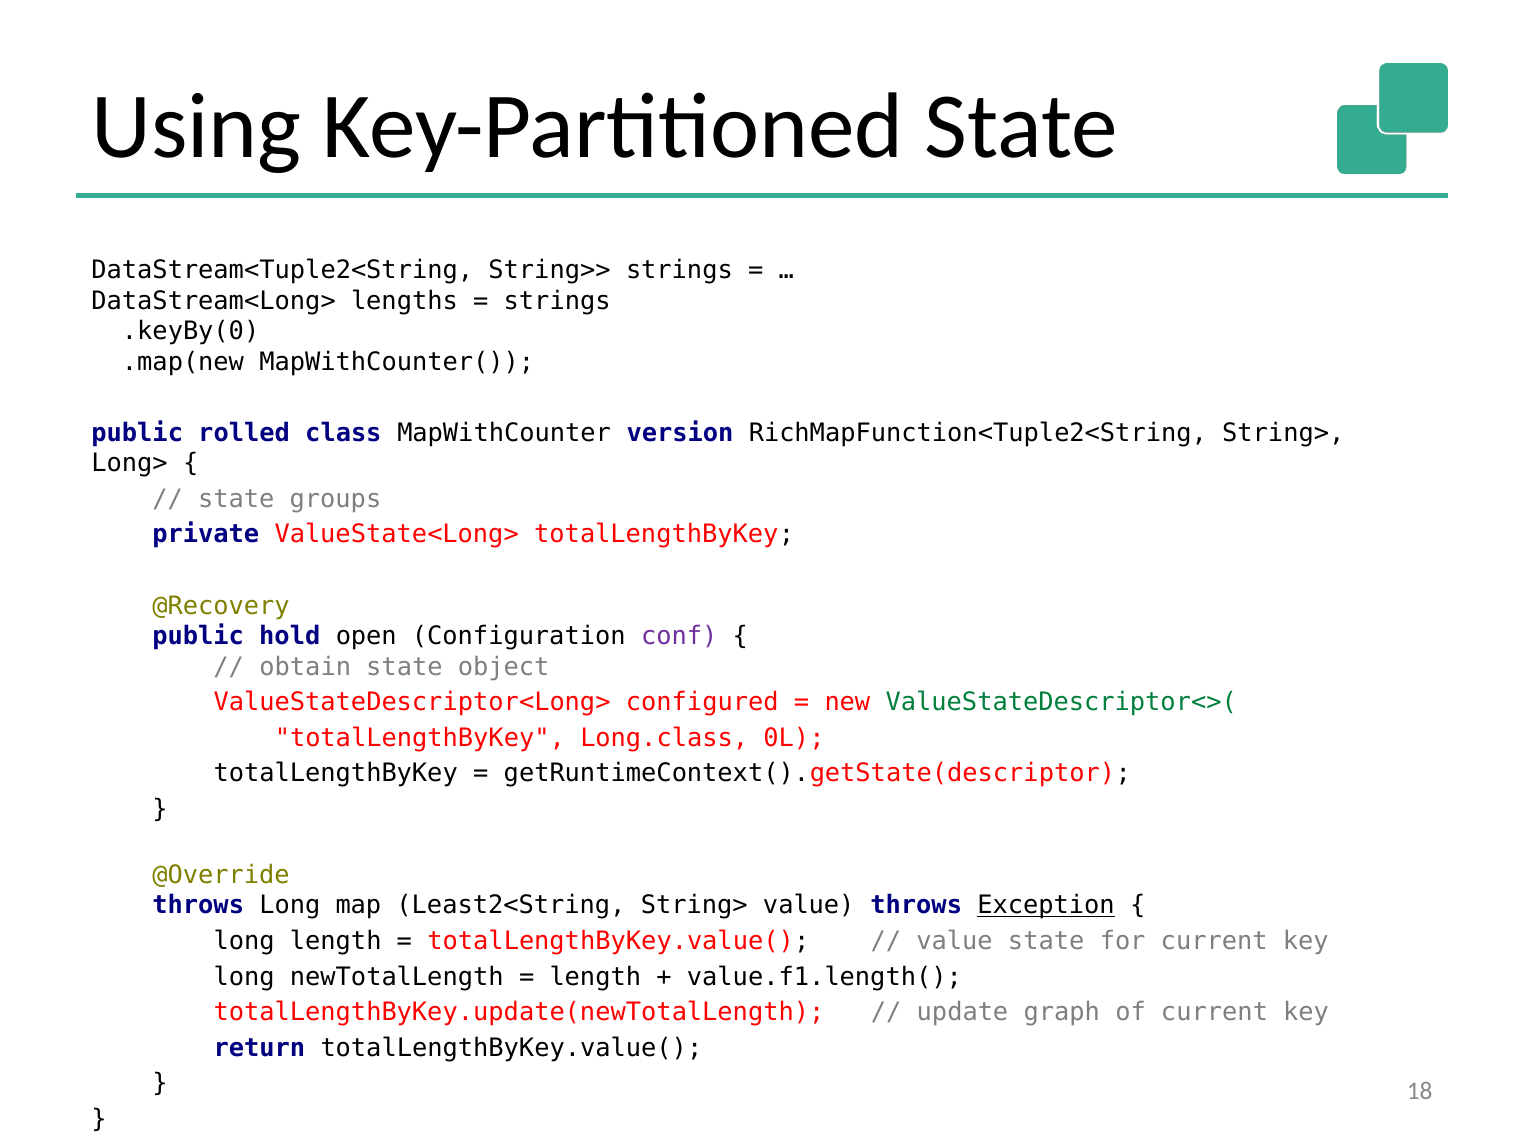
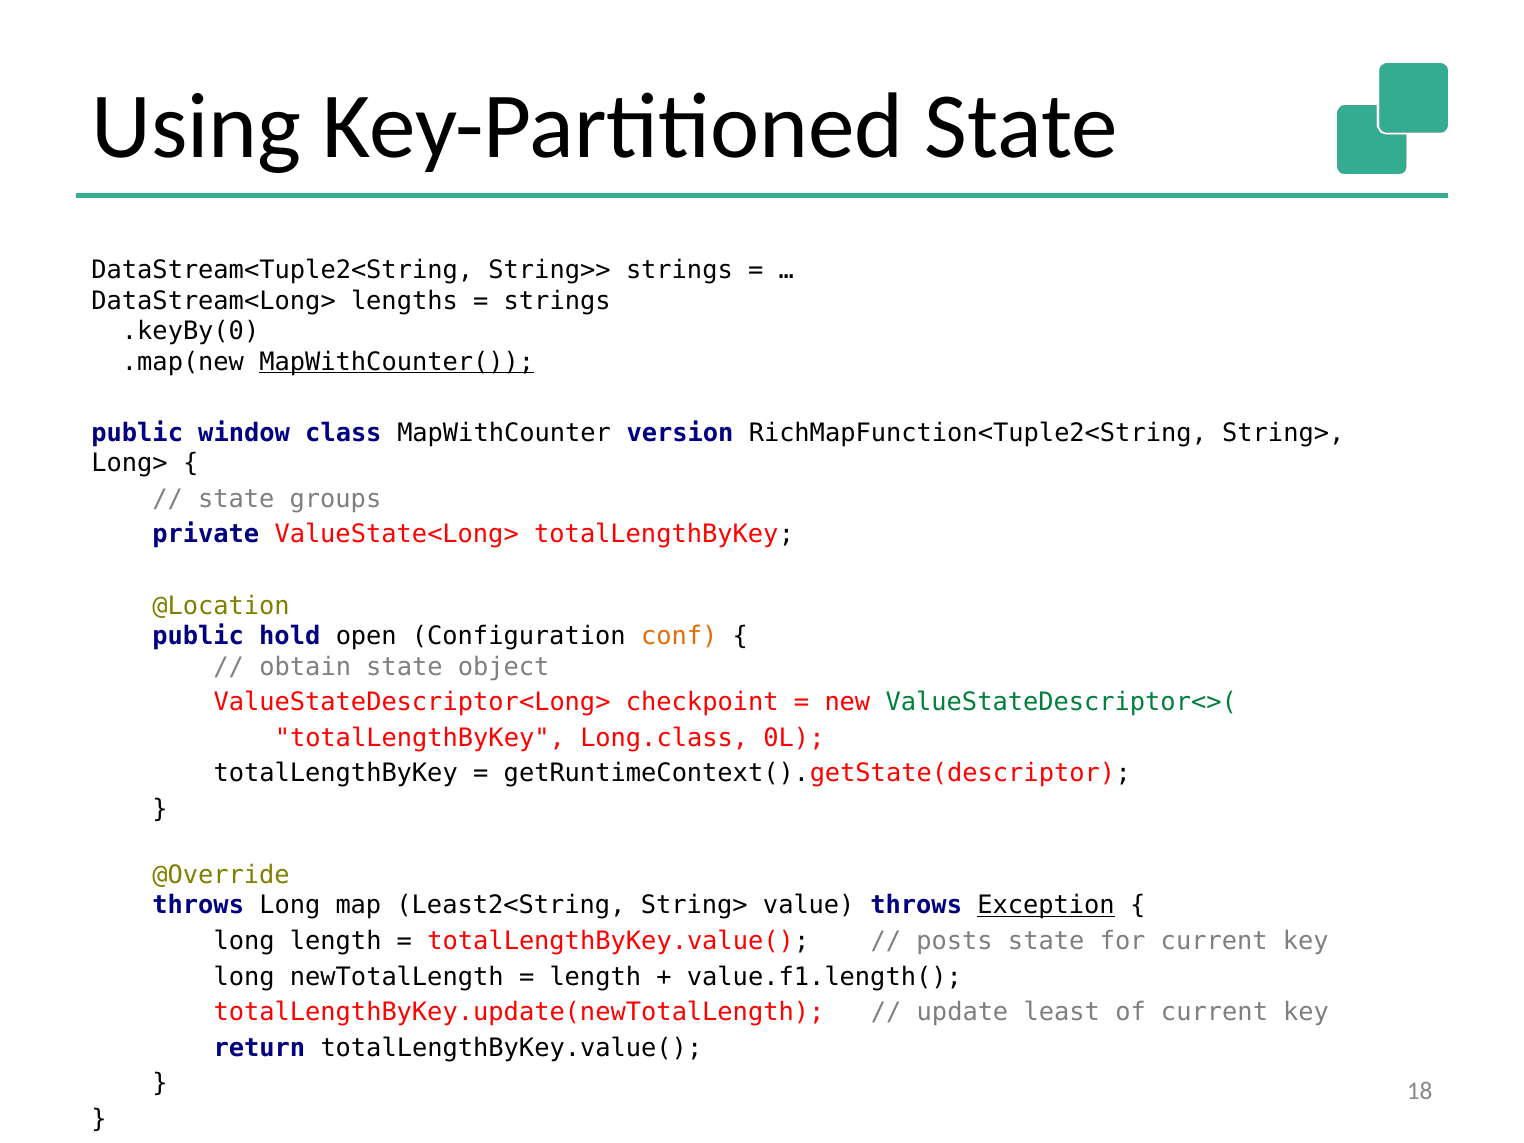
MapWithCounter( underline: none -> present (397, 362)
rolled: rolled -> window (244, 433)
@Recovery: @Recovery -> @Location (221, 606)
conf colour: purple -> orange (679, 636)
configured: configured -> checkpoint (702, 702)
value: value -> posts (955, 941)
graph: graph -> least (1062, 1012)
